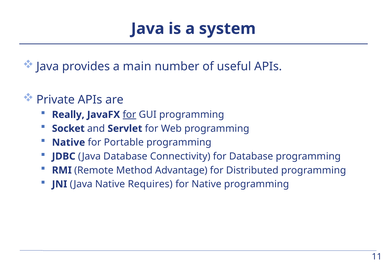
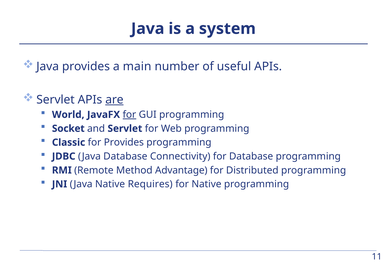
Private: Private -> Servlet (55, 100)
are underline: none -> present (114, 100)
Really: Really -> World (68, 115)
Native: Native -> Classic (69, 142)
for Portable: Portable -> Provides (124, 142)
